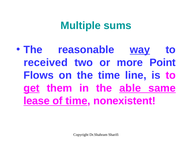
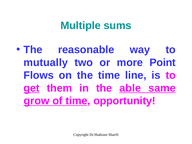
way underline: present -> none (140, 50)
received: received -> mutually (46, 63)
lease: lease -> grow (36, 101)
nonexistent: nonexistent -> opportunity (124, 101)
